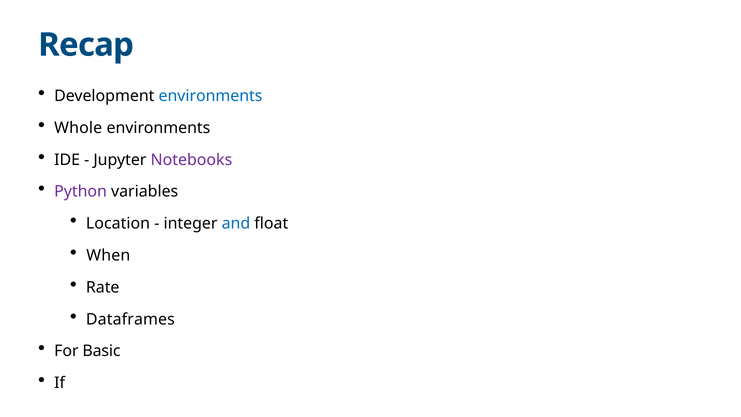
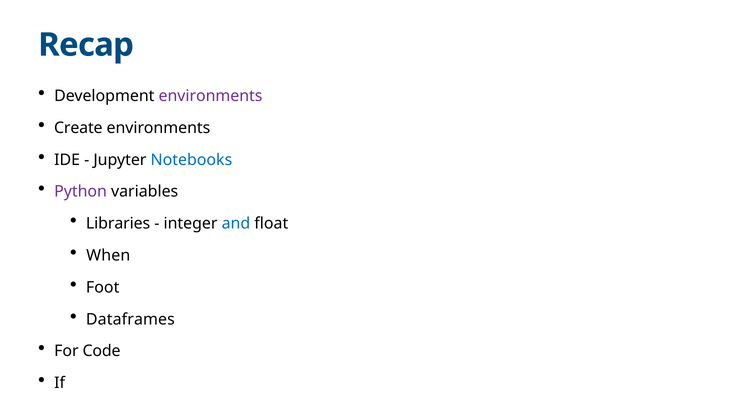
environments colour: blue -> purple (211, 96)
Whole: Whole -> Create (78, 128)
Notebooks colour: purple -> blue (191, 160)
Location: Location -> Libraries (118, 223)
Rate: Rate -> Foot (103, 287)
Basic: Basic -> Code (102, 351)
